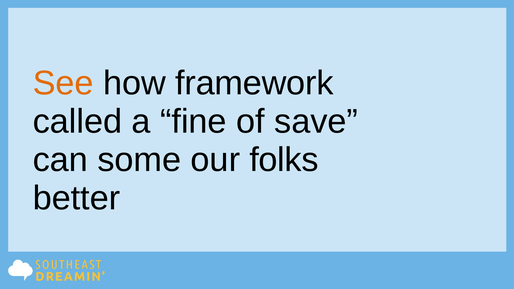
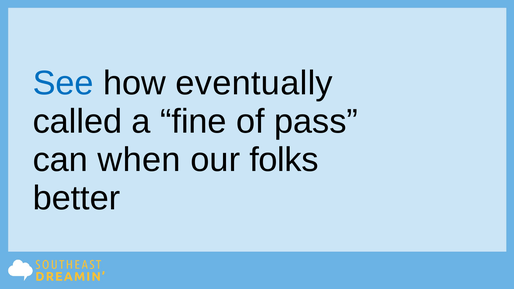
See colour: orange -> blue (63, 83)
framework: framework -> eventually (254, 83)
save: save -> pass (316, 122)
some: some -> when (139, 160)
